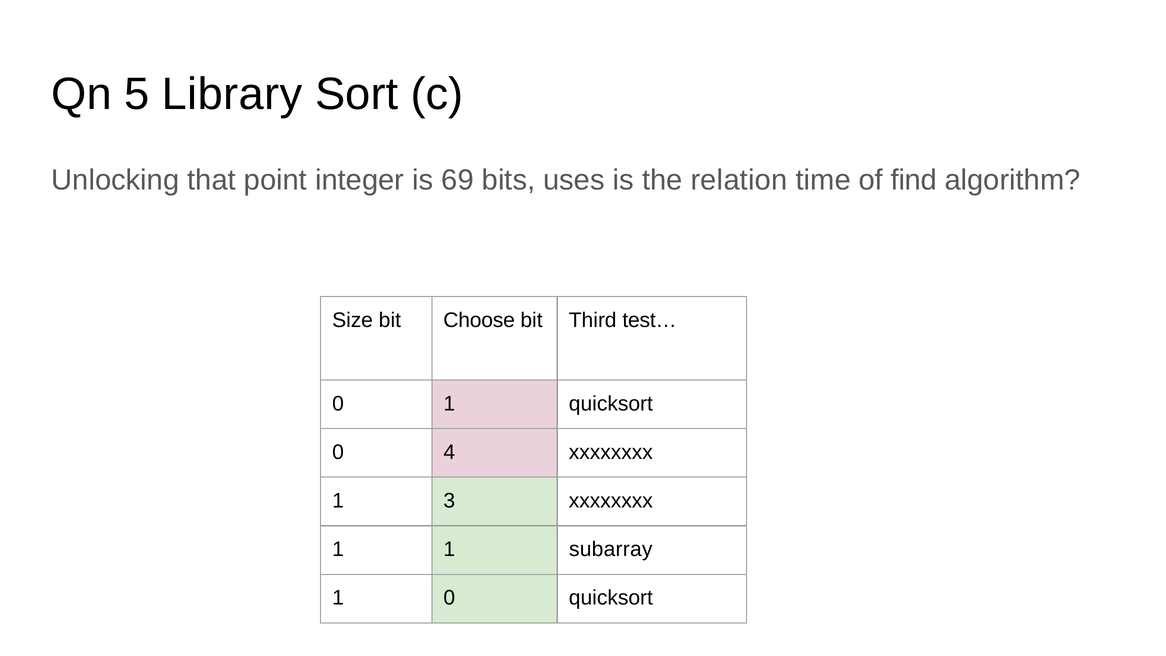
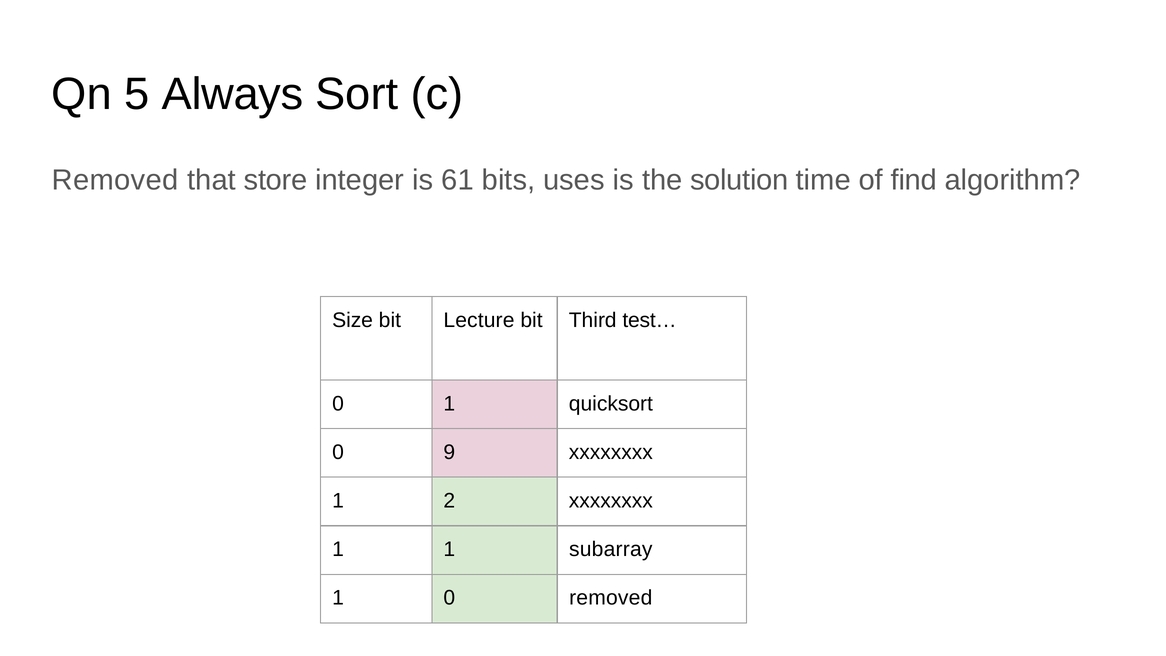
Library: Library -> Always (233, 94)
Unlocking: Unlocking -> Removed (115, 180)
point: point -> store (276, 180)
69: 69 -> 61 (458, 180)
relation: relation -> solution (739, 180)
Choose: Choose -> Lecture (479, 320)
4: 4 -> 9 (449, 452)
3: 3 -> 2 (449, 501)
0 quicksort: quicksort -> removed (611, 598)
